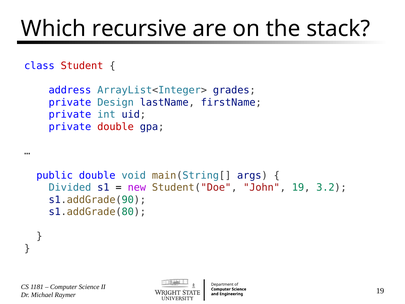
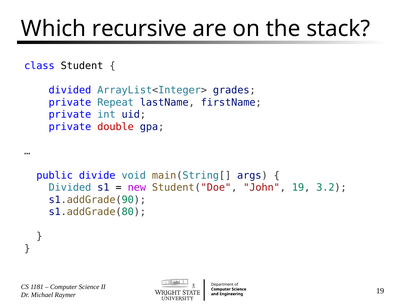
Student colour: red -> black (82, 66)
address: address -> divided (70, 90)
Design: Design -> Repeat (116, 102)
public double: double -> divide (97, 175)
